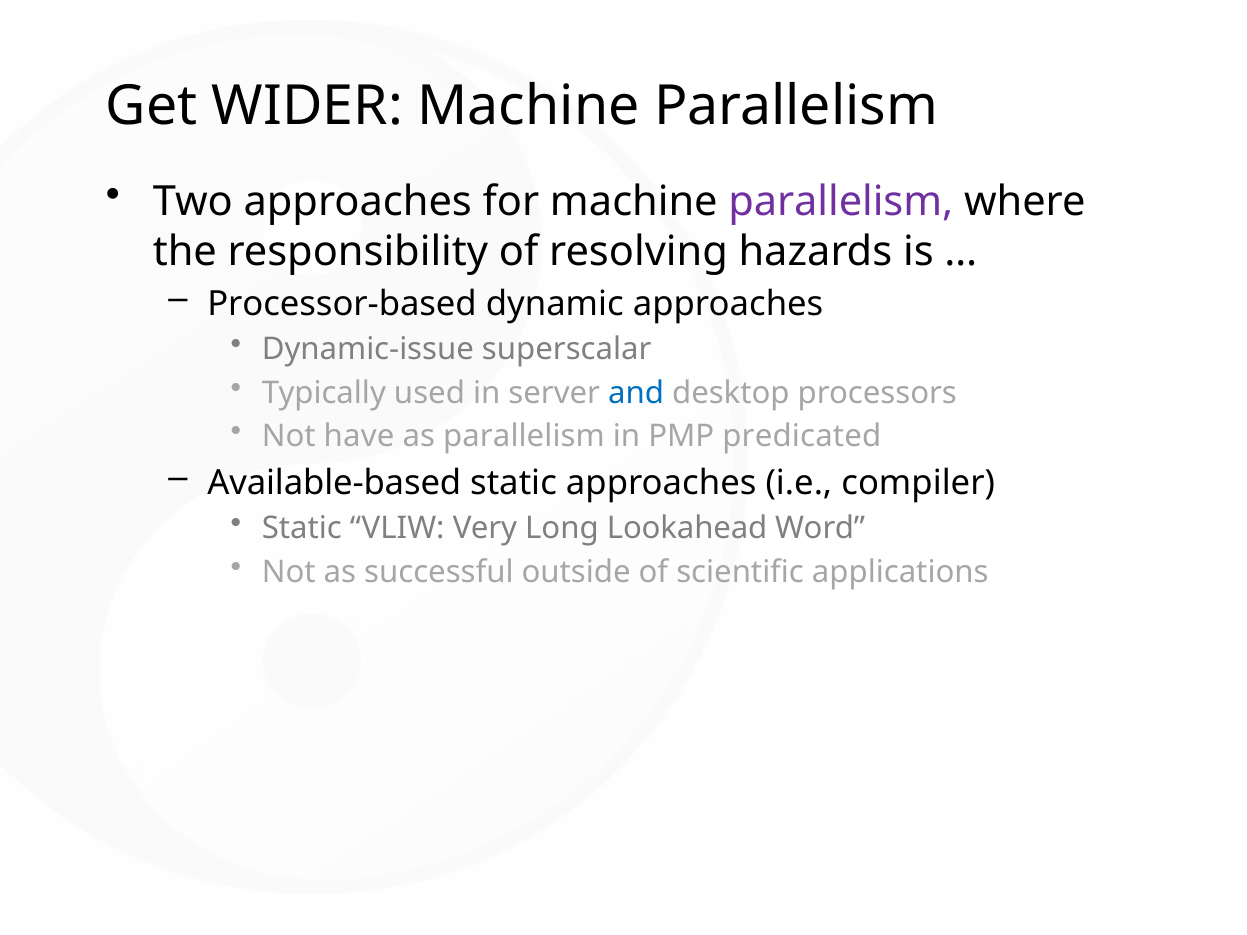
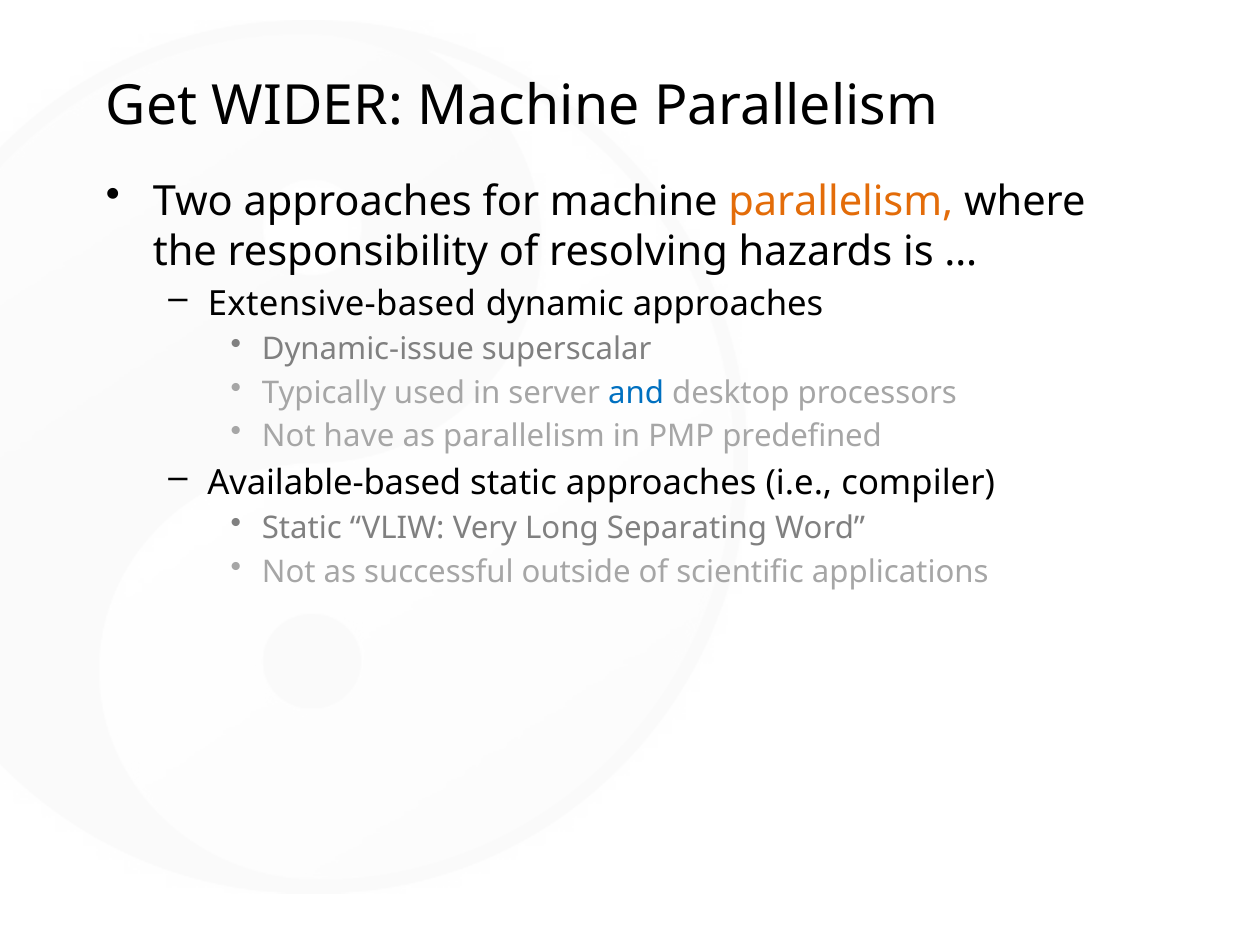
parallelism colour: purple -> orange (841, 202)
Processor-based: Processor-based -> Extensive-based (342, 304)
predicated: predicated -> predefined (802, 437)
Lookahead: Lookahead -> Separating (687, 529)
